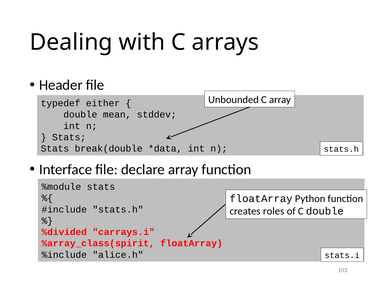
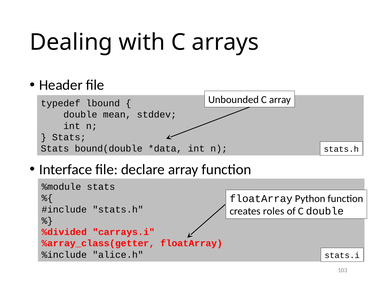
either: either -> lbound (103, 103)
break(double: break(double -> bound(double (109, 148)
%array_class(spirit: %array_class(spirit -> %array_class(getter (98, 243)
